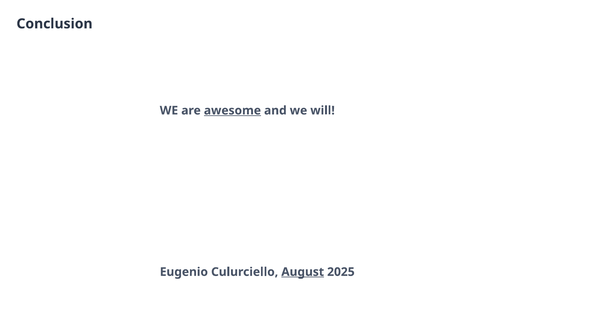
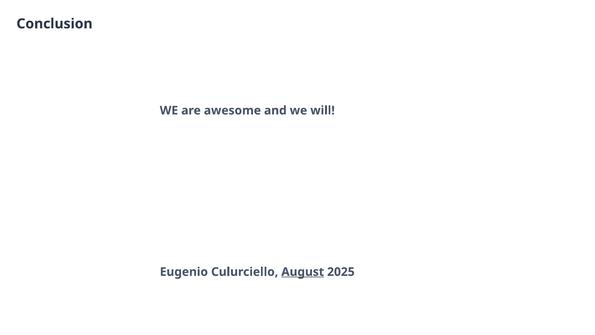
awesome underline: present -> none (232, 110)
